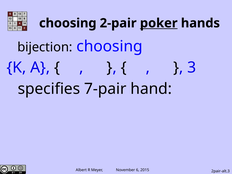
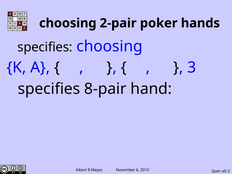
poker underline: present -> none (159, 23)
bijection: bijection -> specifies (45, 47)
7-pair: 7-pair -> 8-pair (105, 89)
